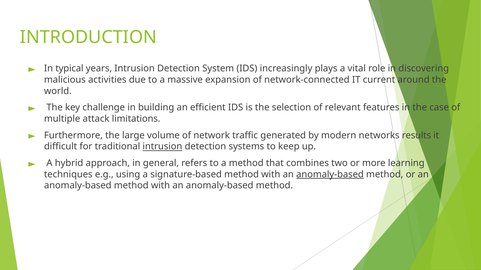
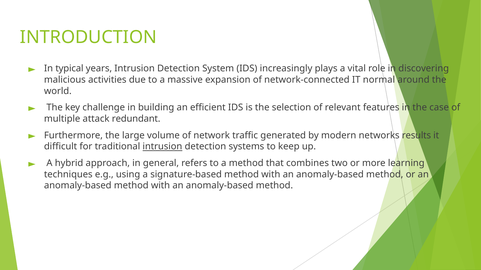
current: current -> normal (379, 80)
limitations: limitations -> redundant (136, 119)
anomaly-based underline: present -> none (330, 175)
